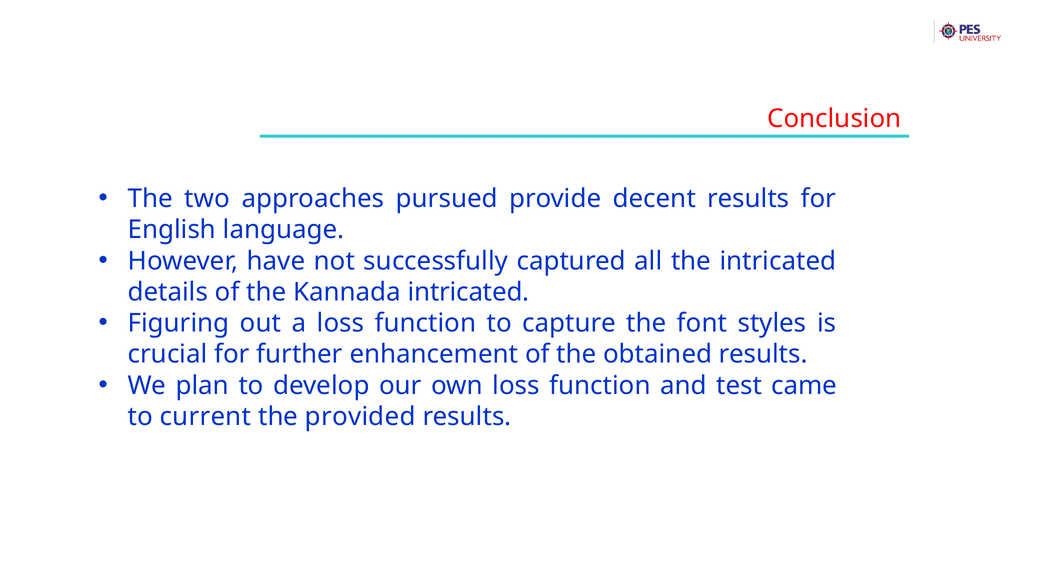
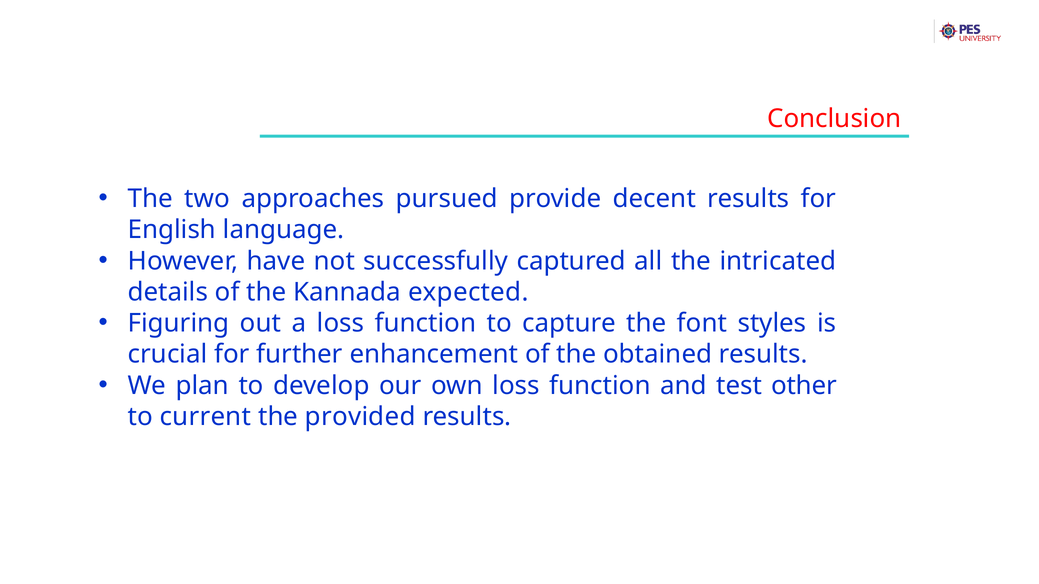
Kannada intricated: intricated -> expected (468, 292)
came: came -> other (804, 386)
